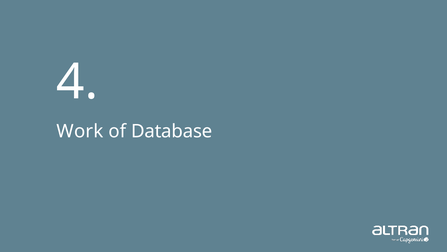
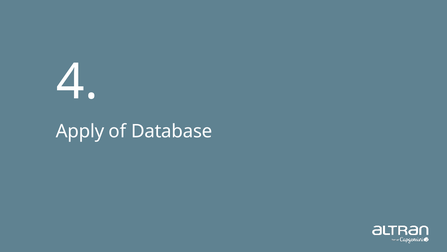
Work: Work -> Apply (80, 131)
